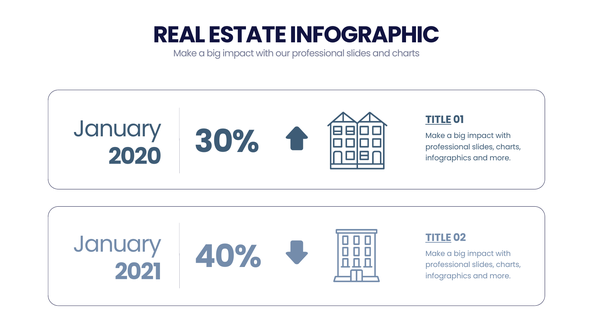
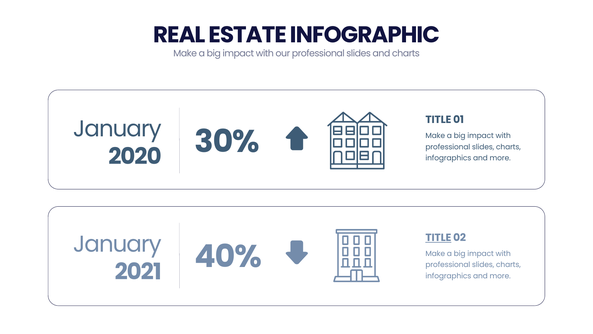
TITLE underline: present -> none (438, 120)
